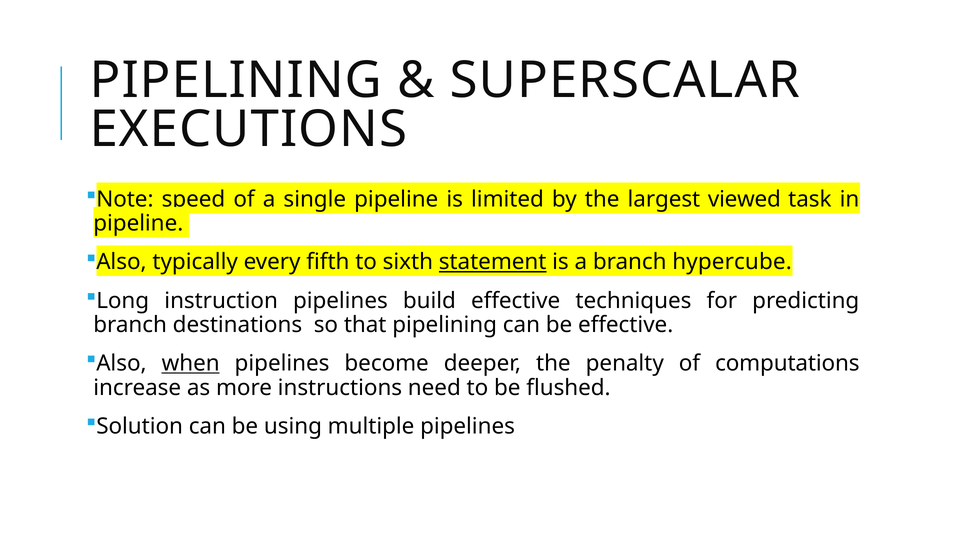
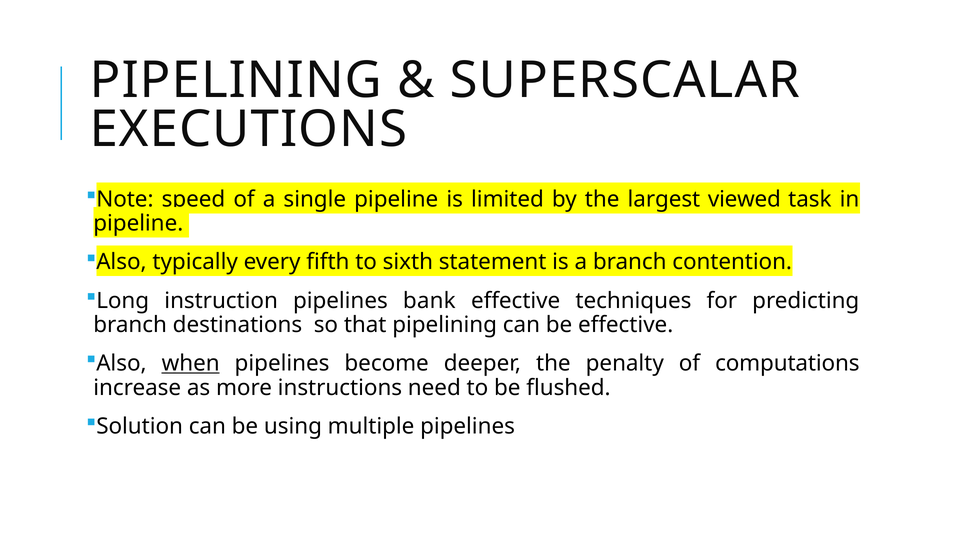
statement underline: present -> none (493, 262)
hypercube: hypercube -> contention (732, 262)
build: build -> bank (429, 301)
